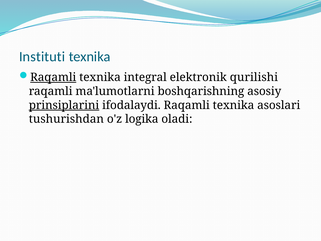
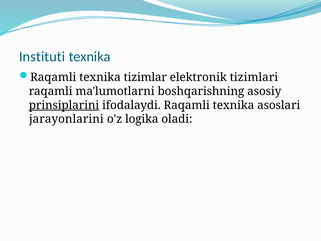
Raqamli underline: present -> none (53, 77)
integral: integral -> tizimlar (145, 77)
qurilishi: qurilishi -> tizimlari (254, 77)
tushurishdan: tushurishdan -> jarayonlarini (66, 119)
